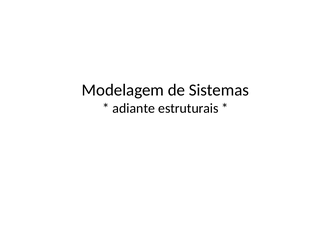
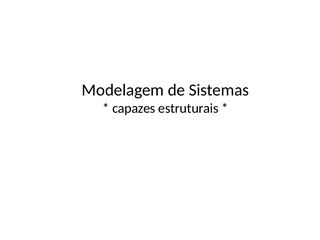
adiante: adiante -> capazes (134, 108)
